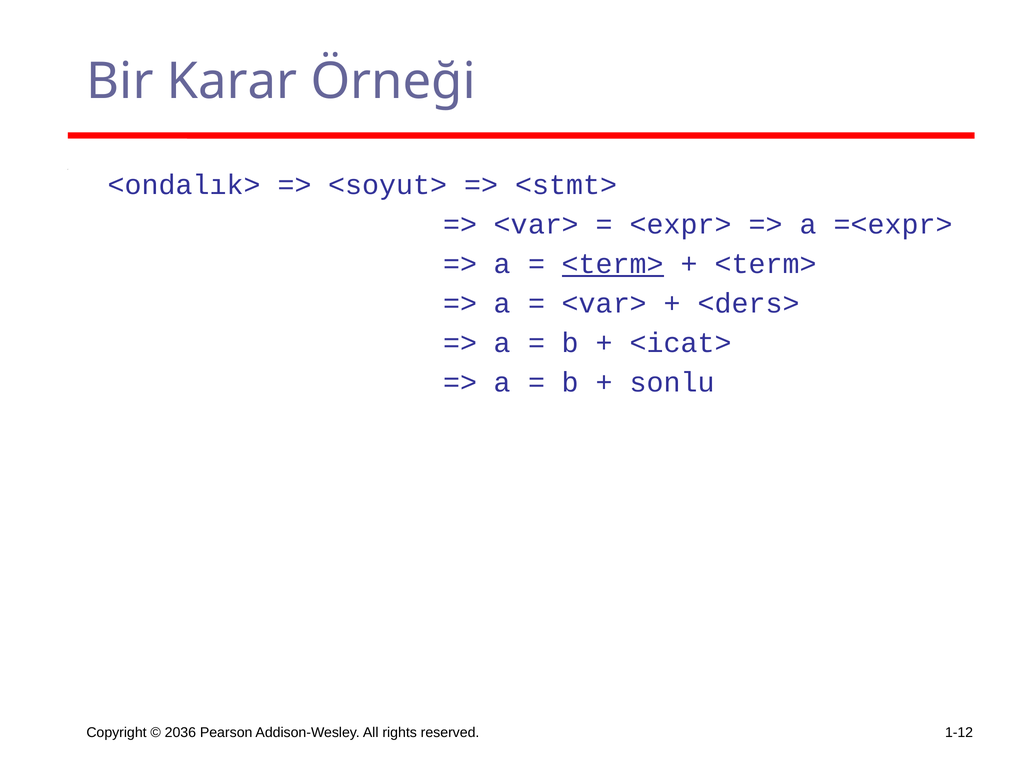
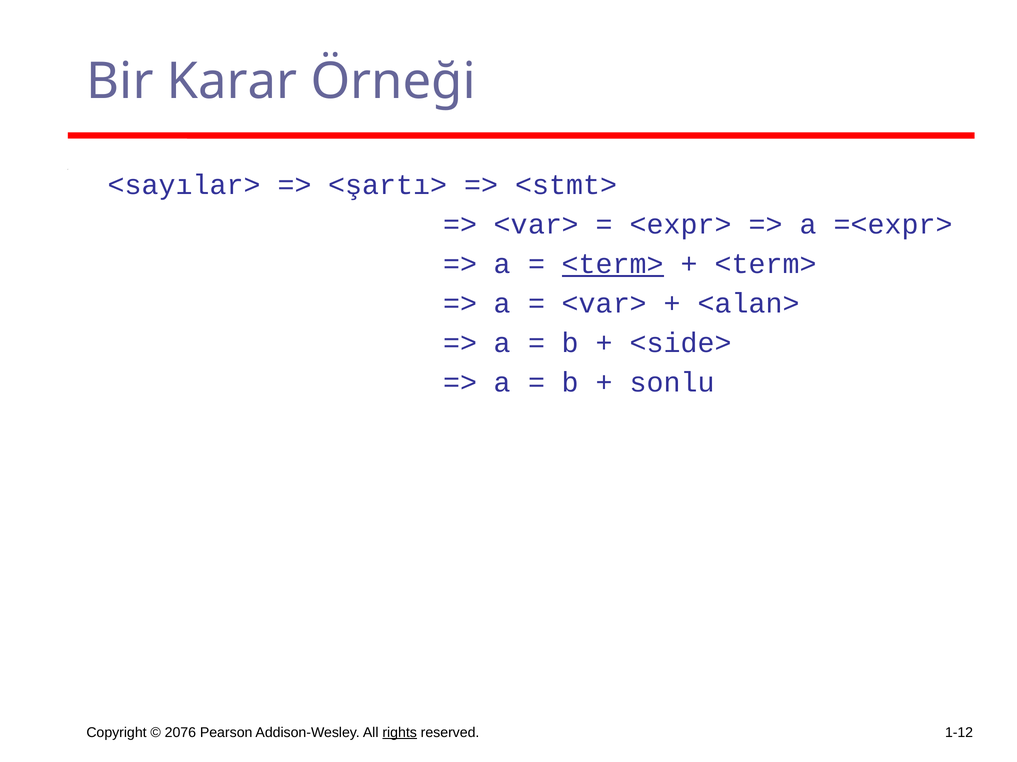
<ondalık>: <ondalık> -> <sayılar> (184, 185)
<soyut>: <soyut> -> <şartı> (388, 185)
<ders>: <ders> -> <alan> (749, 304)
<icat>: <icat> -> <side> (681, 343)
2036: 2036 -> 2076 (180, 733)
rights underline: none -> present (400, 733)
